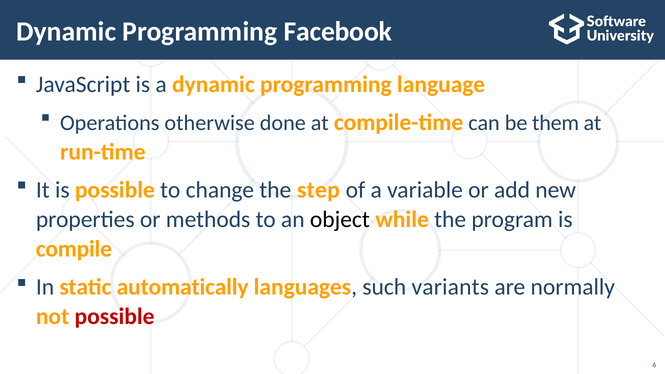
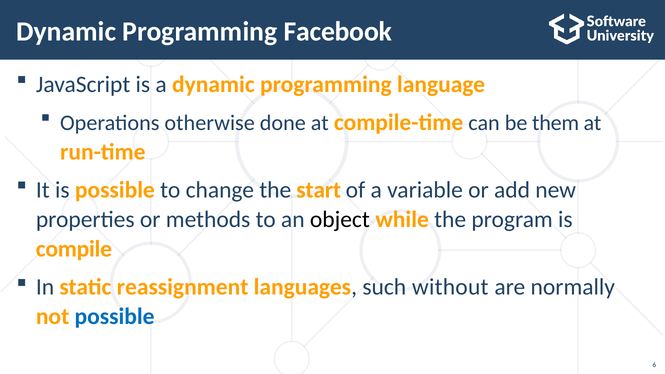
step: step -> start (319, 190)
automatically: automatically -> reassignment (183, 287)
variants: variants -> without (450, 287)
possible colour: red -> blue (115, 317)
